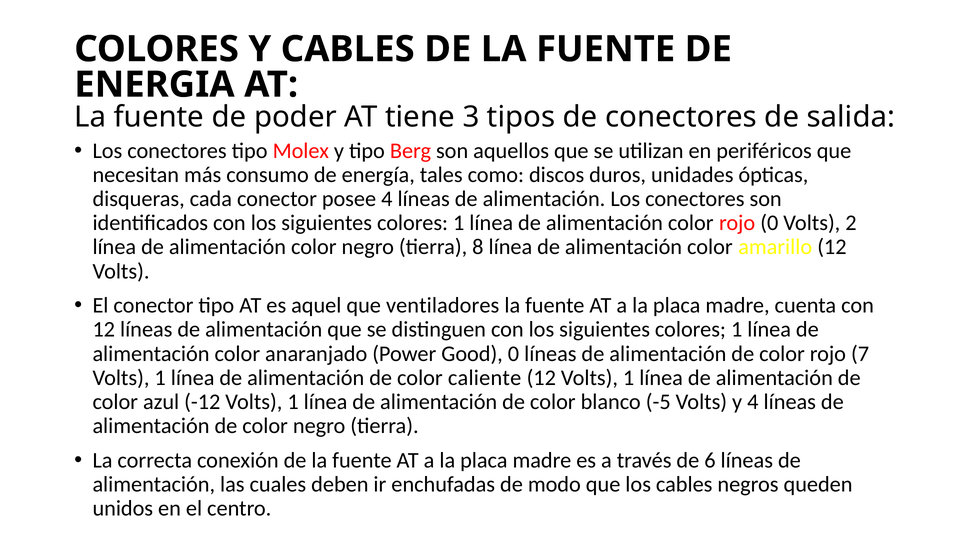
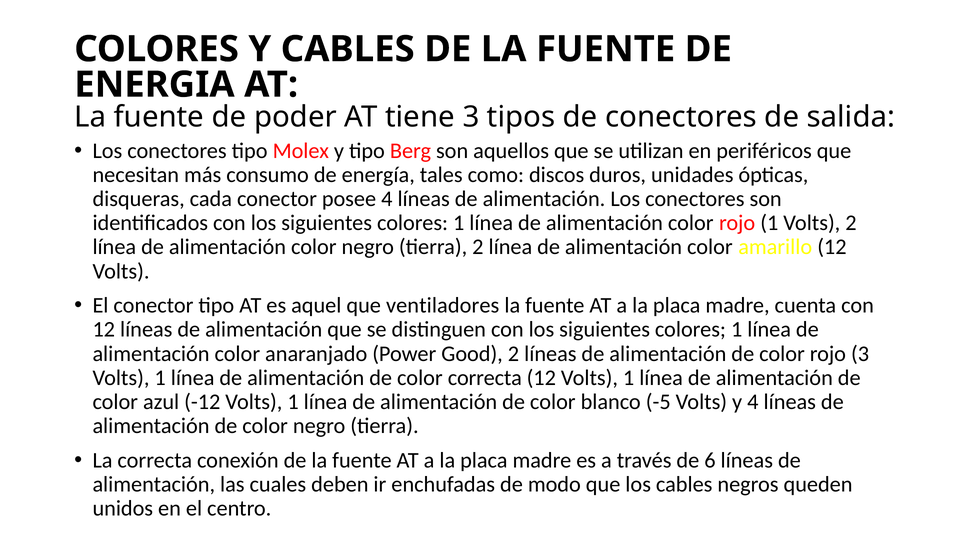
rojo 0: 0 -> 1 (769, 223)
tierra 8: 8 -> 2 (478, 247)
Good 0: 0 -> 2 (513, 354)
rojo 7: 7 -> 3 (860, 354)
color caliente: caliente -> correcta (485, 378)
